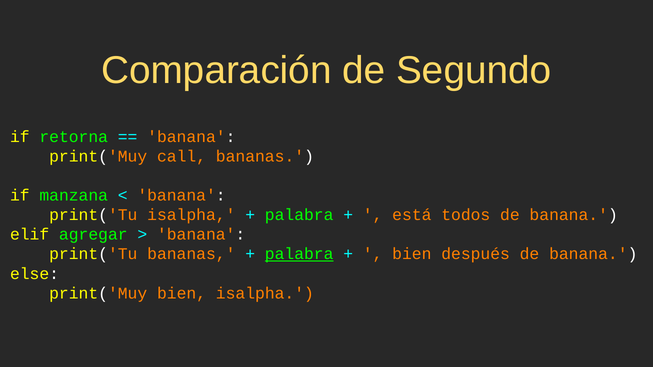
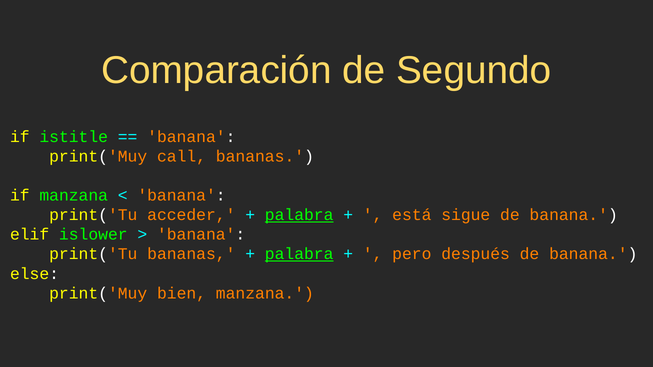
retorna: retorna -> istitle (74, 137)
print('Tu isalpha: isalpha -> acceder (191, 215)
palabra underline: none -> present (299, 215)
todos: todos -> sigue (466, 215)
agregar: agregar -> islower (93, 235)
bien: bien -> pero (412, 254)
bien isalpha: isalpha -> manzana (265, 294)
